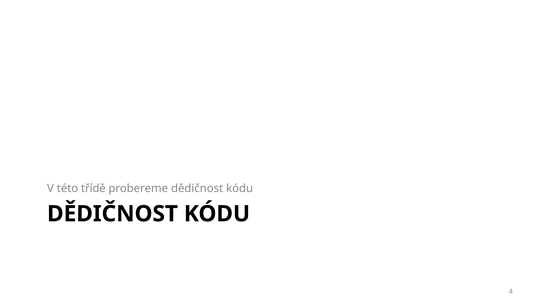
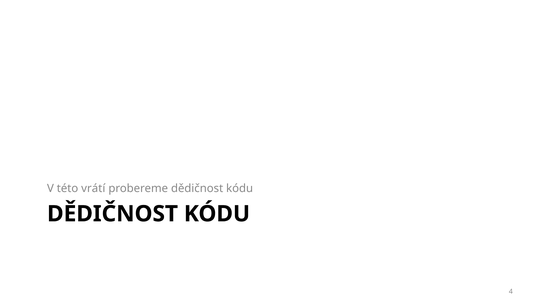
třídě: třídě -> vrátí (93, 189)
